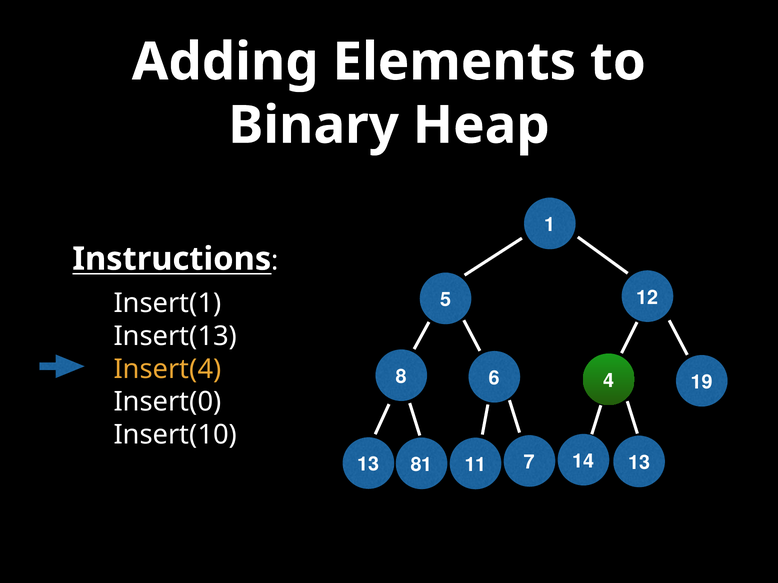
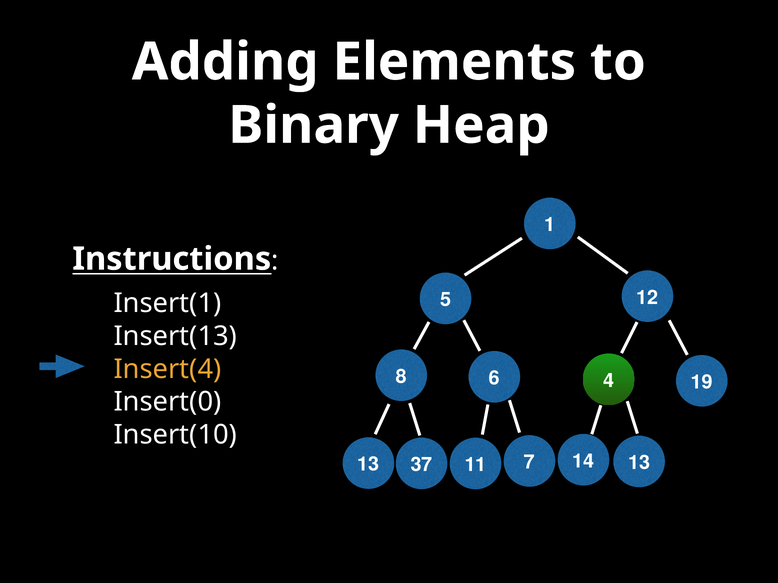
81: 81 -> 37 (422, 465)
